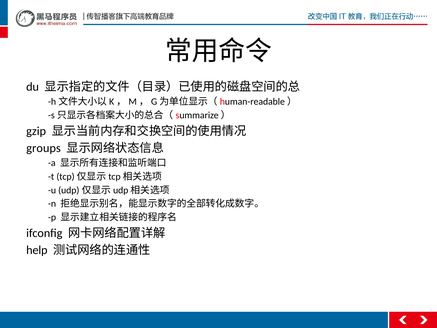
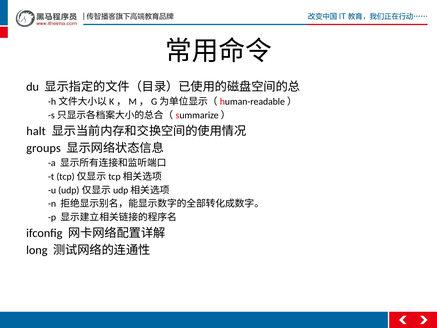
gzip: gzip -> halt (36, 131)
help: help -> long (37, 250)
